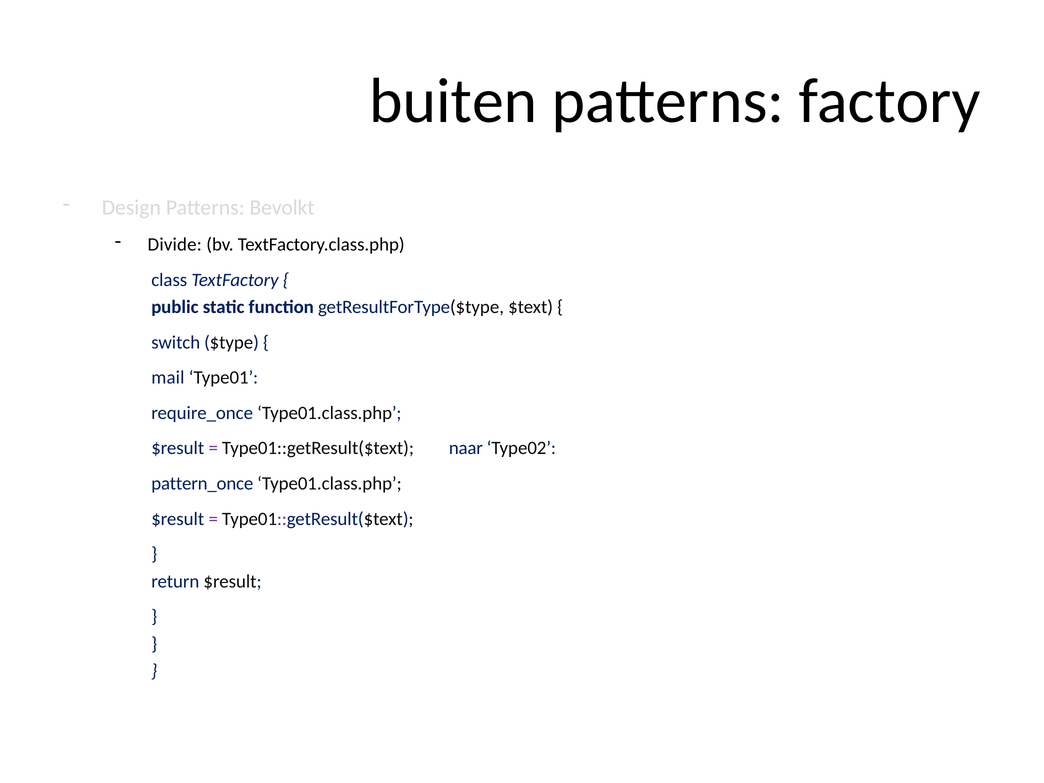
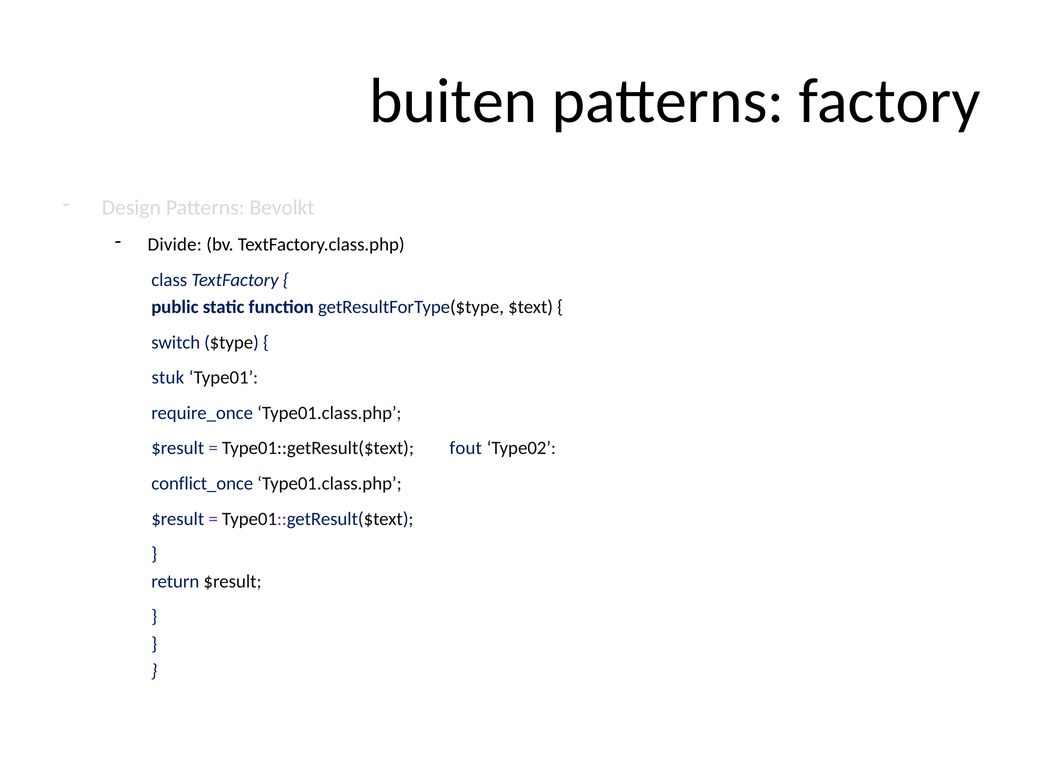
mail: mail -> stuk (168, 378)
naar: naar -> fout (466, 448)
pattern_once: pattern_once -> conflict_once (202, 484)
